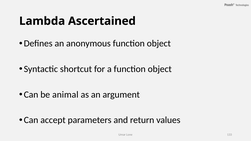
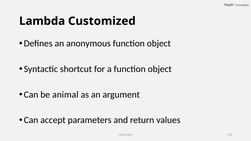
Ascertained: Ascertained -> Customized (102, 21)
